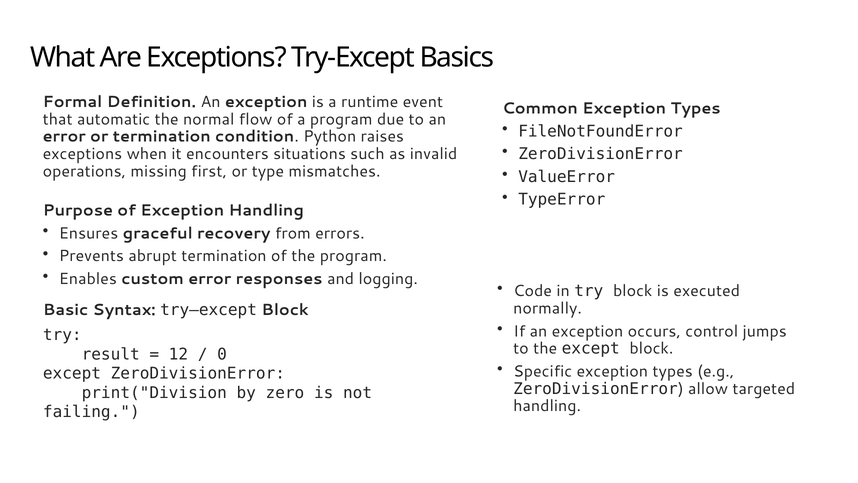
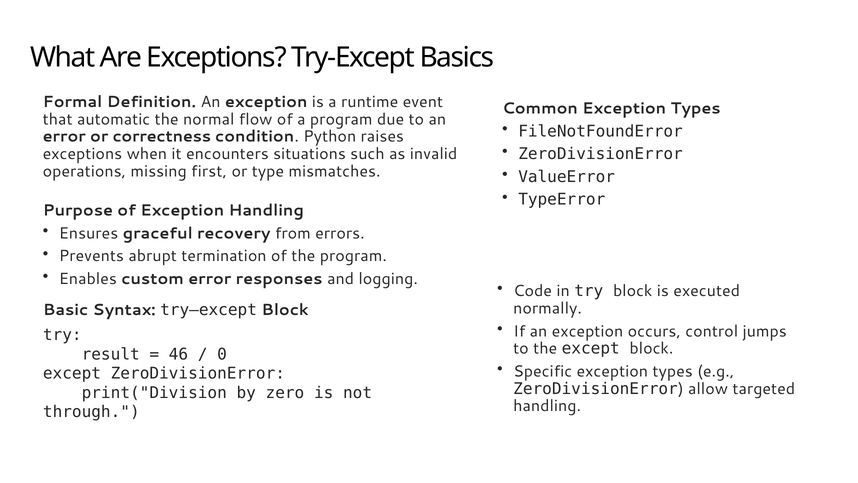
or termination: termination -> correctness (162, 137)
12: 12 -> 46 (178, 354)
failing: failing -> through (91, 412)
